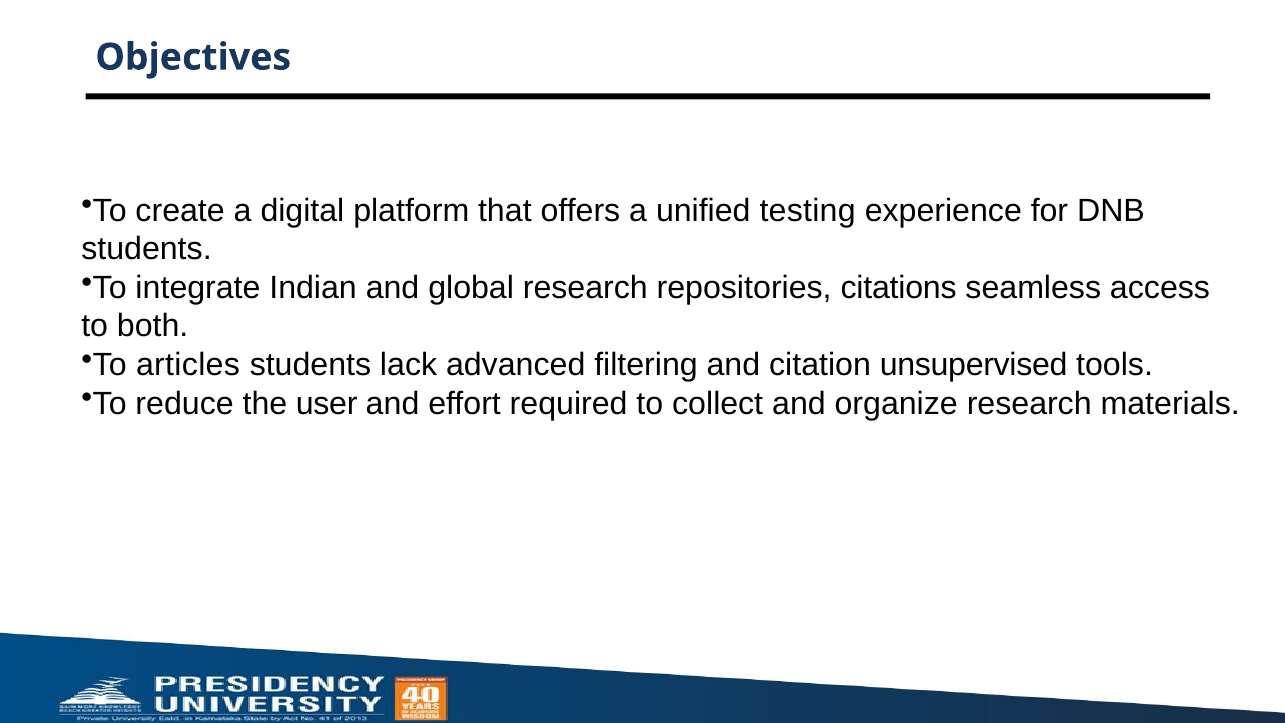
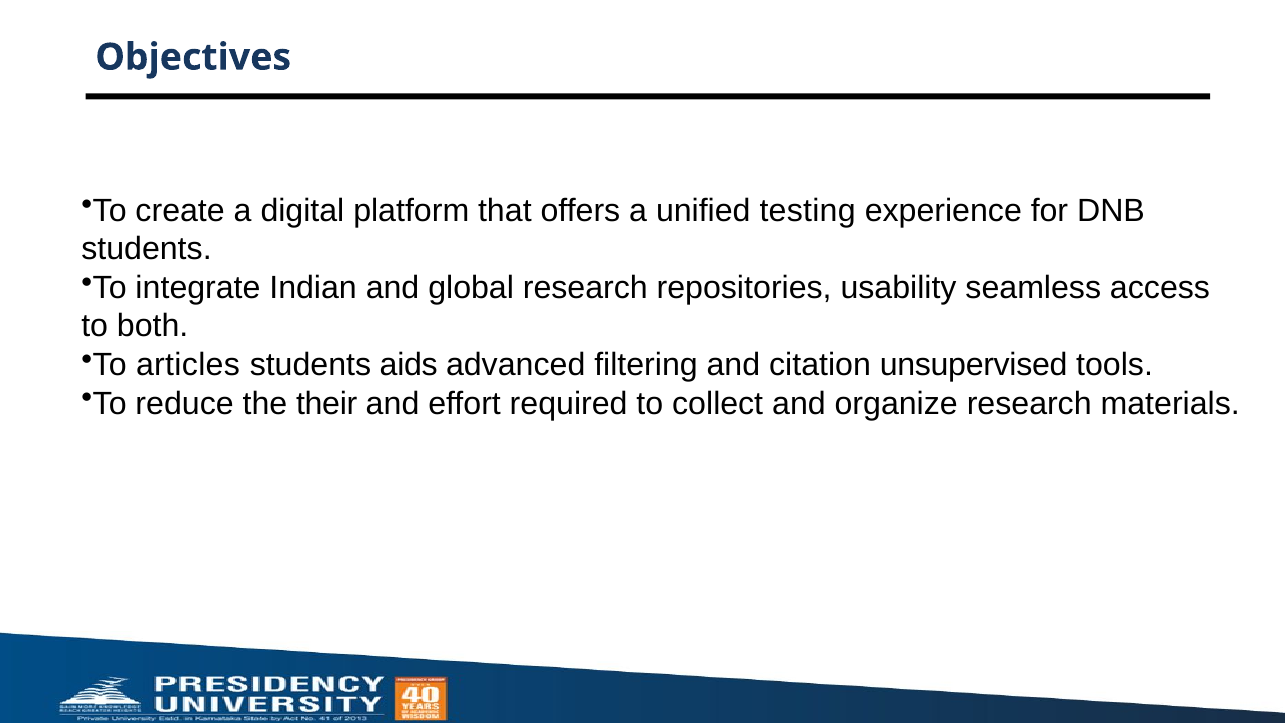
citations: citations -> usability (899, 288)
lack: lack -> aids (409, 365)
user: user -> their (327, 403)
